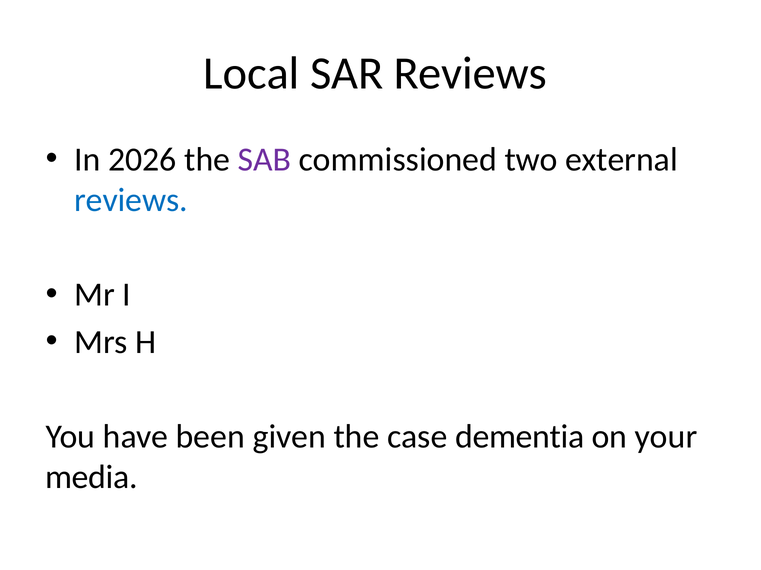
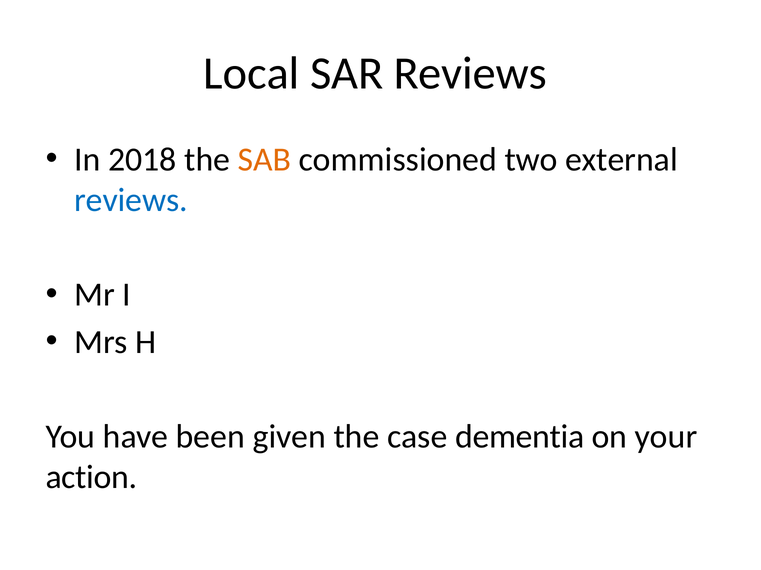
2026: 2026 -> 2018 (142, 160)
SAB colour: purple -> orange (265, 160)
media: media -> action (91, 478)
